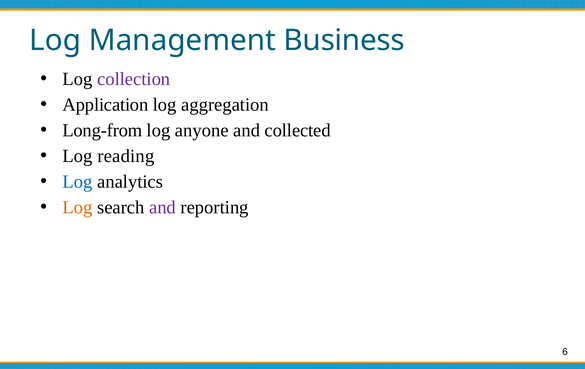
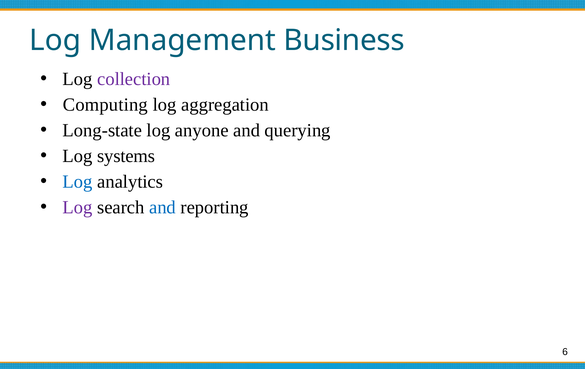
Application: Application -> Computing (105, 105)
Long-from: Long-from -> Long-state (102, 130)
collected: collected -> querying (298, 130)
reading: reading -> systems (126, 156)
Log colour: orange -> purple (78, 207)
and colour: purple -> blue (163, 207)
